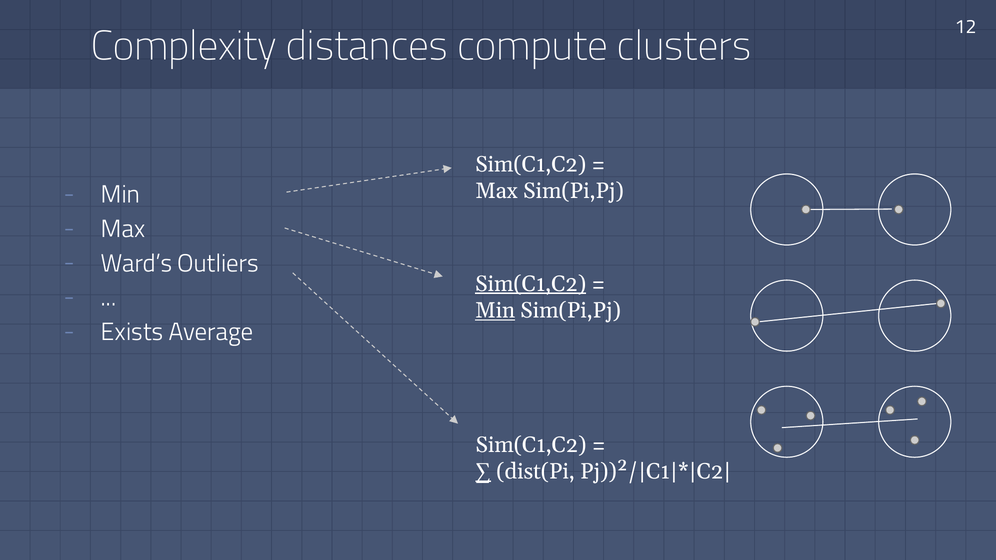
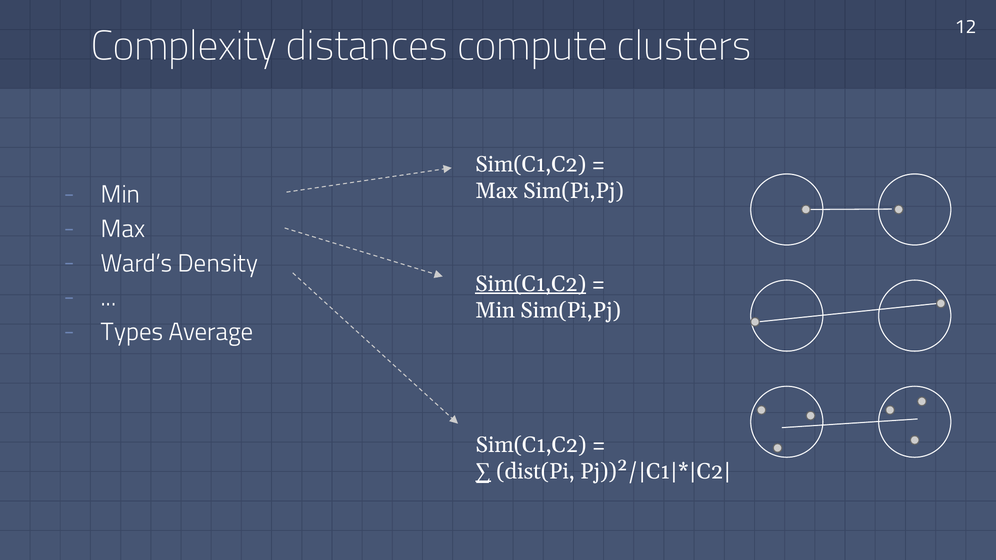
Outliers: Outliers -> Density (218, 264)
Min underline: present -> none (495, 311)
Exists: Exists -> Types (132, 332)
